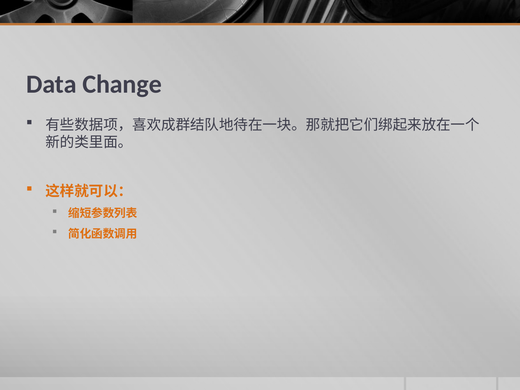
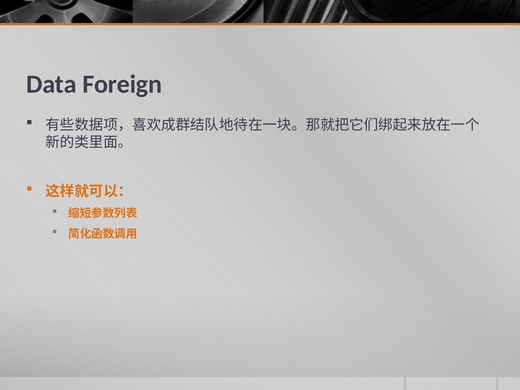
Change: Change -> Foreign (122, 84)
